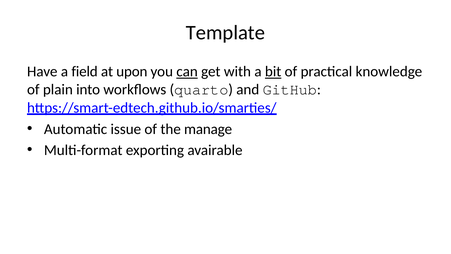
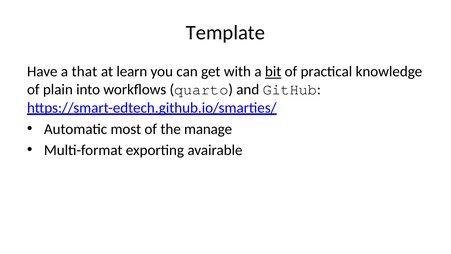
field: field -> that (84, 72)
upon: upon -> learn (132, 72)
can underline: present -> none (187, 72)
issue: issue -> most (126, 129)
